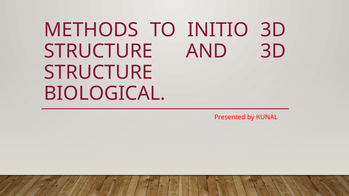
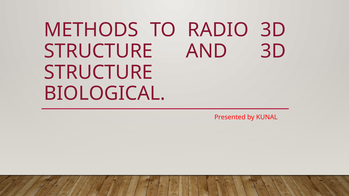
INITIO: INITIO -> RADIO (218, 30)
